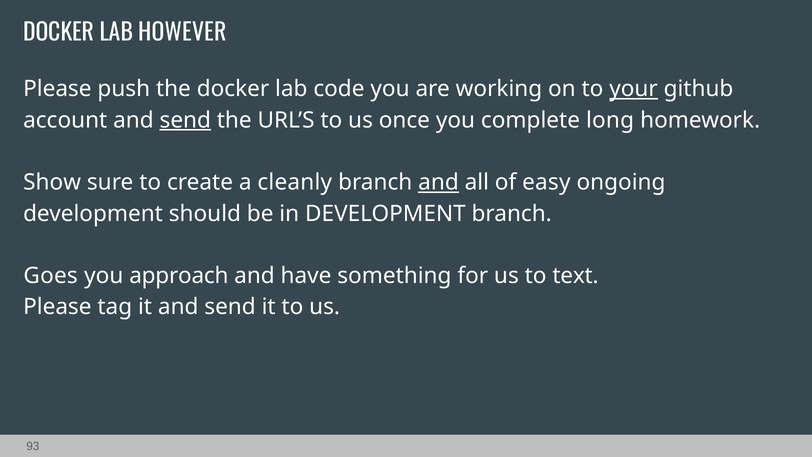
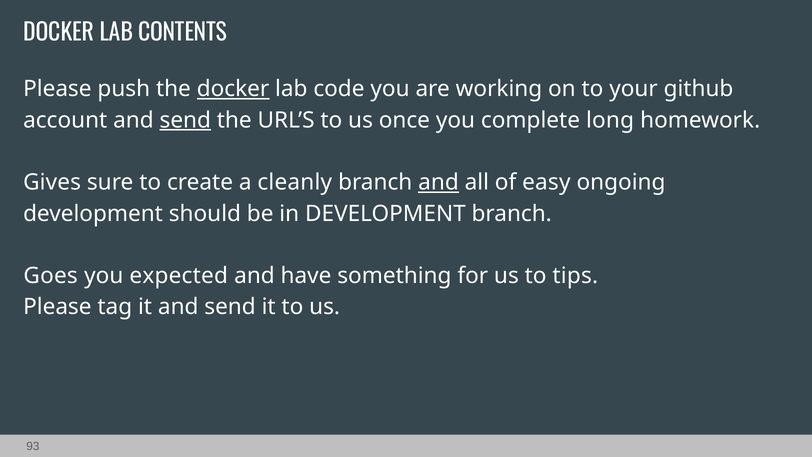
HOWEVER: HOWEVER -> CONTENTS (183, 33)
docker underline: none -> present (233, 89)
your underline: present -> none (634, 89)
Show: Show -> Gives (52, 182)
approach: approach -> expected (179, 276)
text: text -> tips (575, 276)
